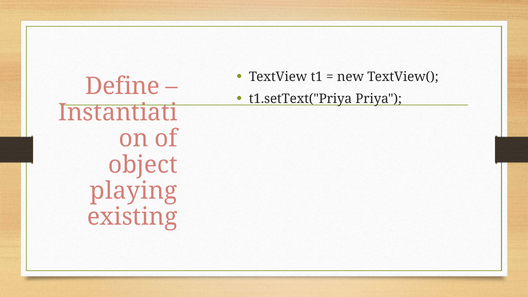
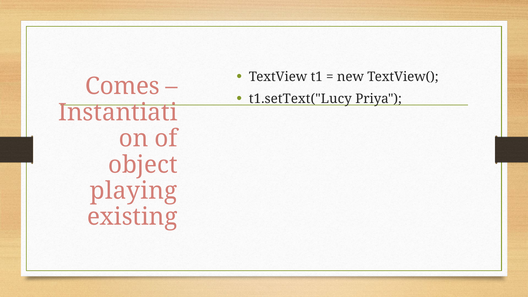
Define: Define -> Comes (123, 86)
t1.setText("Priya: t1.setText("Priya -> t1.setText("Lucy (300, 99)
